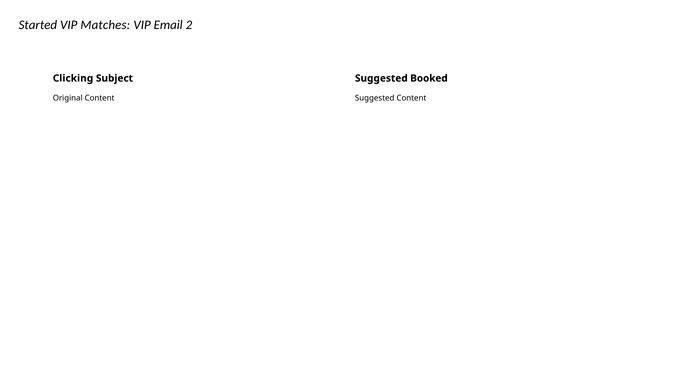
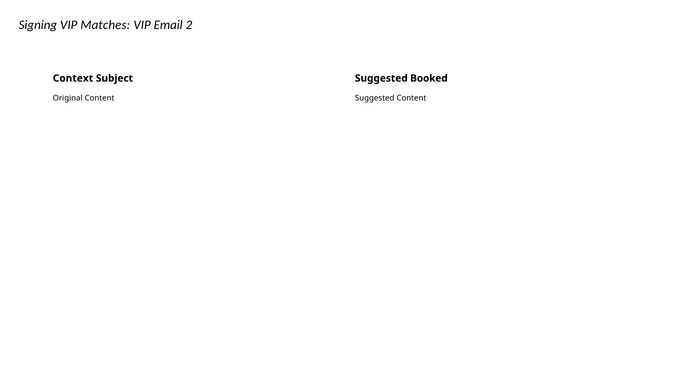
Started: Started -> Signing (38, 25)
Clicking: Clicking -> Context (73, 78)
